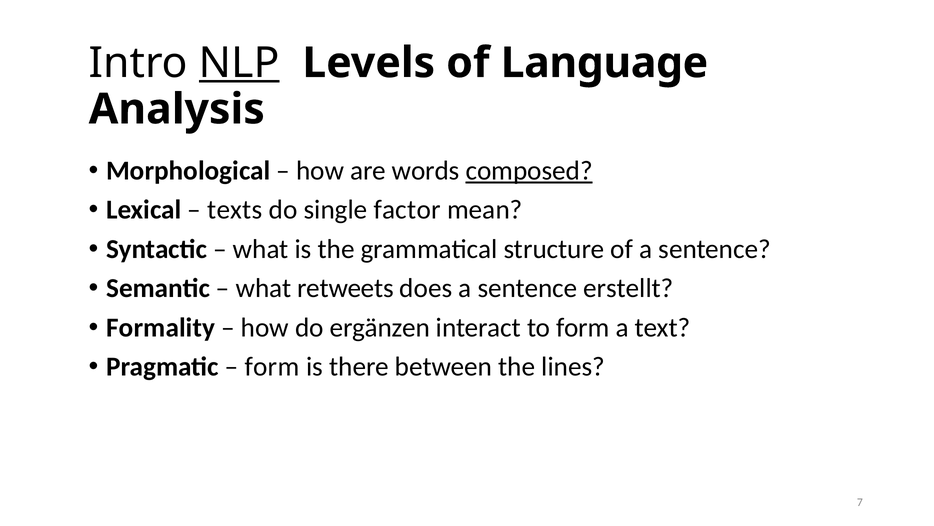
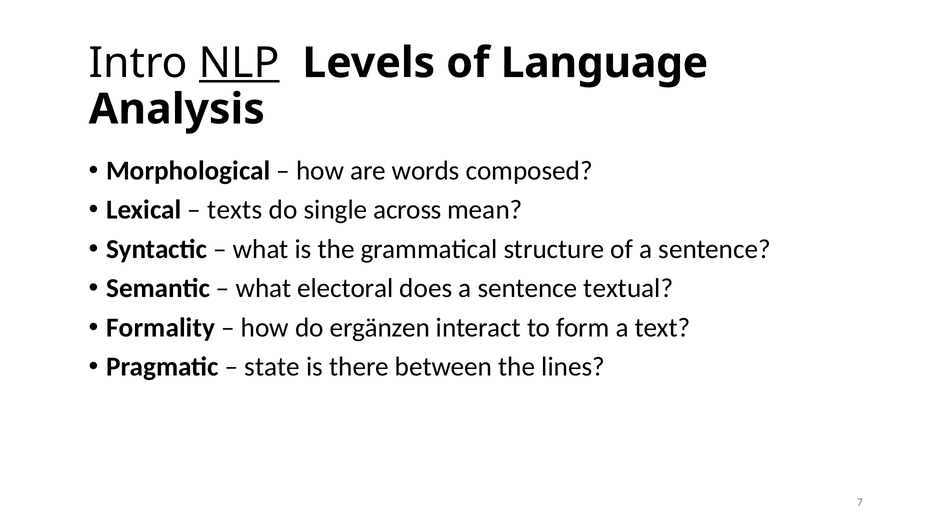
composed underline: present -> none (529, 171)
factor: factor -> across (407, 210)
retweets: retweets -> electoral (345, 288)
erstellt: erstellt -> textual (628, 288)
form: form -> state (272, 366)
